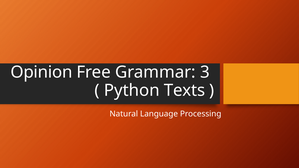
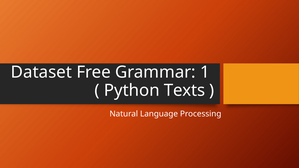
Opinion: Opinion -> Dataset (41, 72)
3: 3 -> 1 (205, 72)
